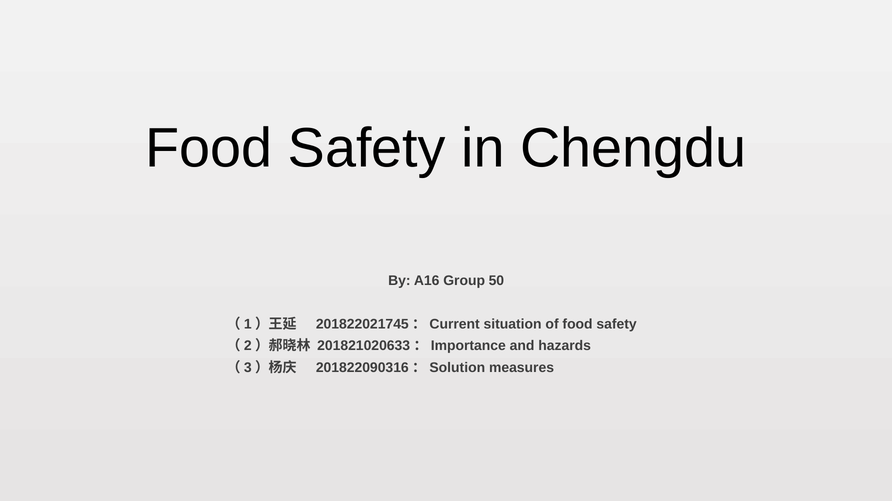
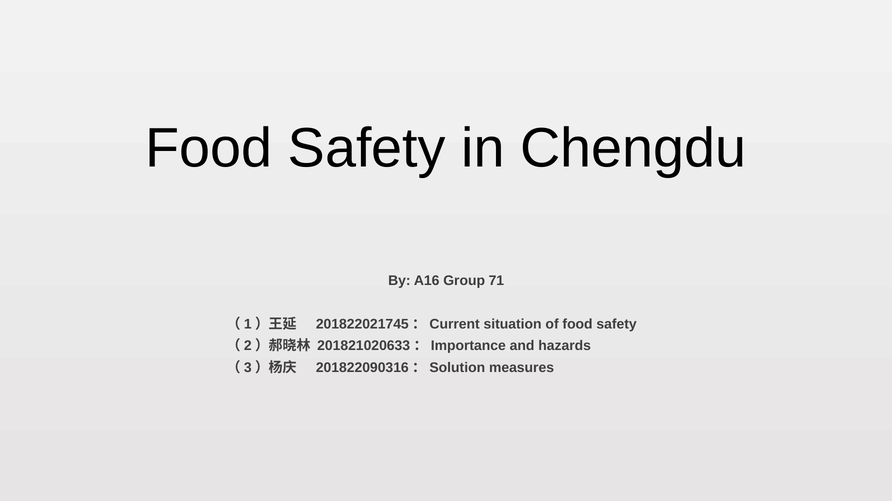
50: 50 -> 71 (496, 281)
